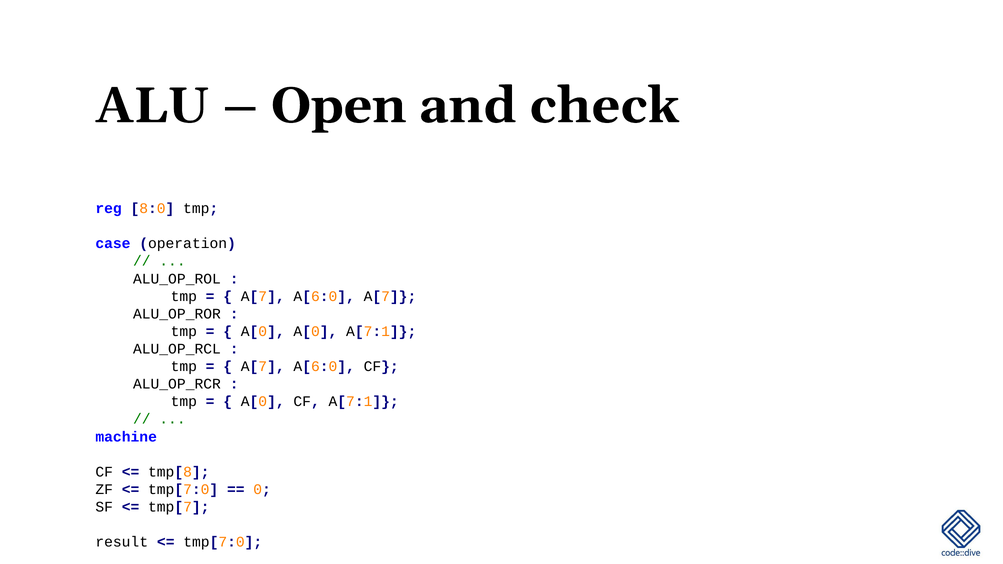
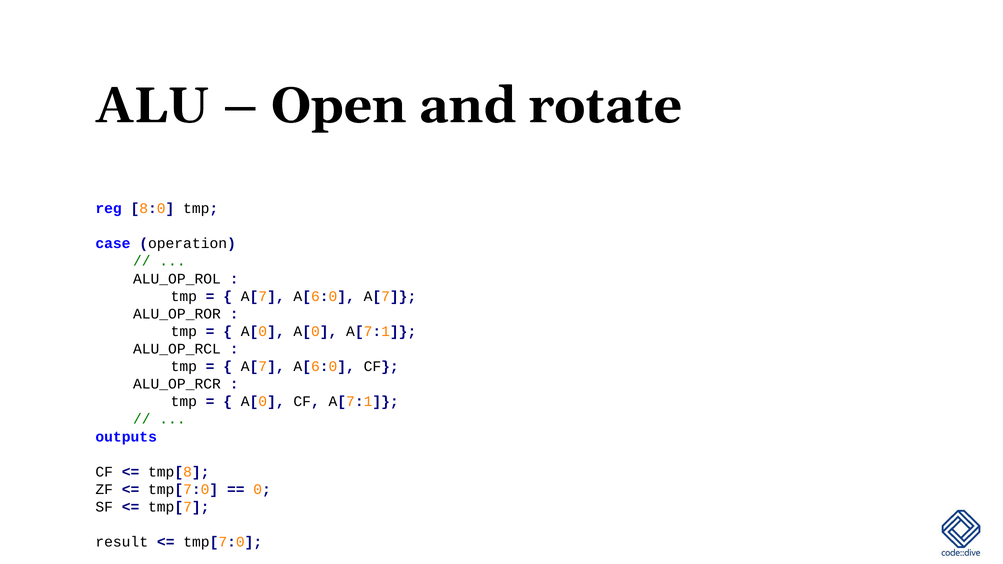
check: check -> rotate (605, 106)
machine: machine -> outputs (126, 437)
